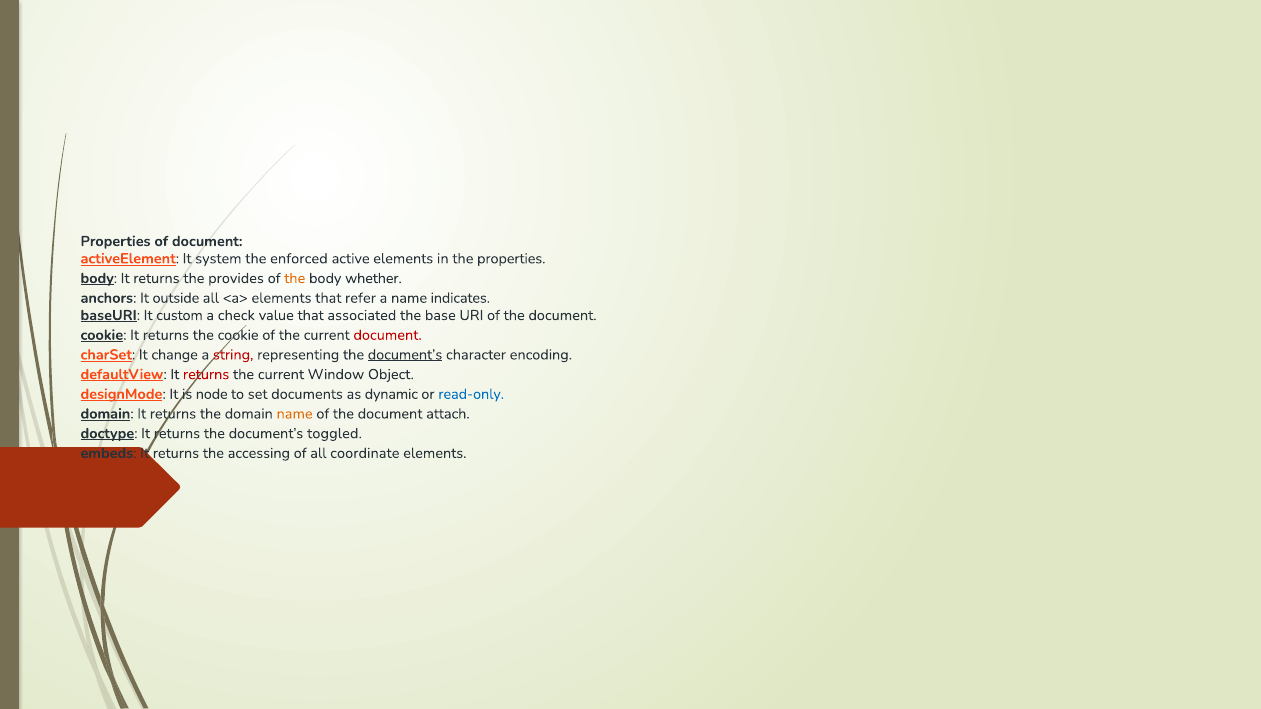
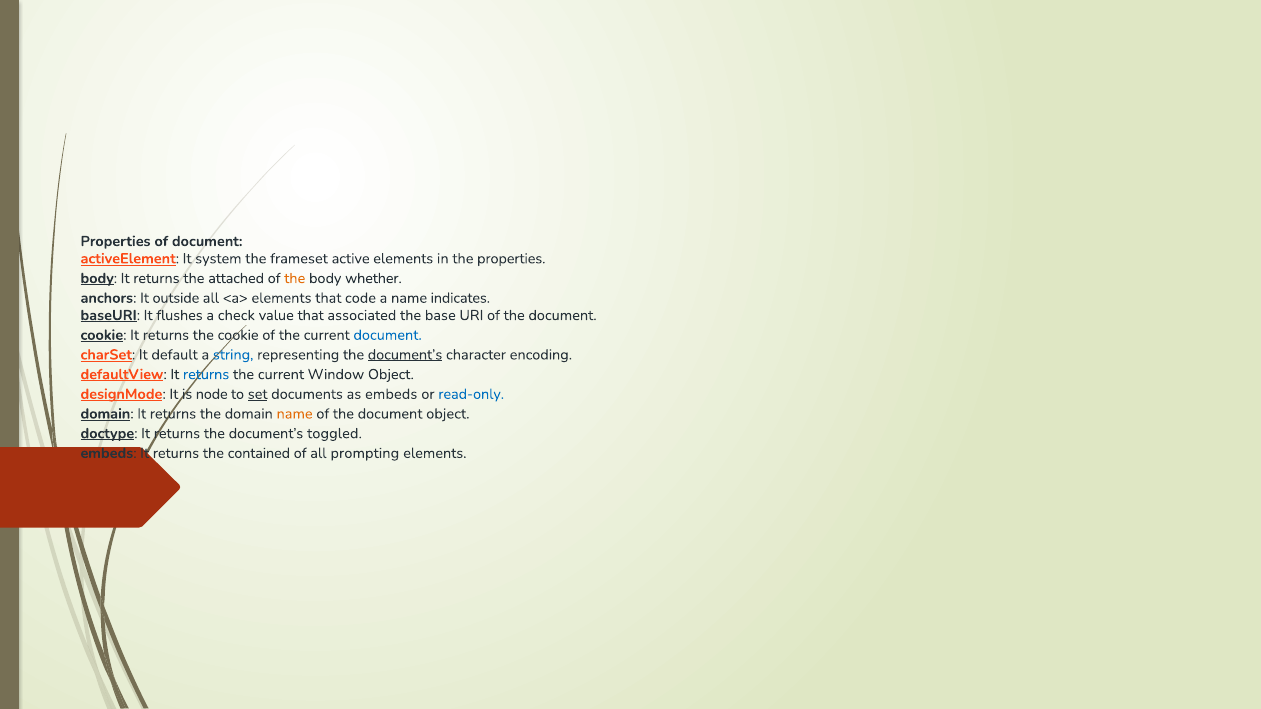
enforced: enforced -> frameset (299, 259)
provides: provides -> attached (236, 278)
refer: refer -> code (360, 298)
custom: custom -> flushes (179, 315)
document colour: red -> blue (388, 335)
change: change -> default (175, 355)
string colour: red -> blue (233, 355)
returns colour: red -> blue (206, 375)
set underline: none -> present (258, 394)
as dynamic: dynamic -> embeds (391, 394)
document attach: attach -> object (448, 414)
accessing: accessing -> contained (259, 453)
coordinate: coordinate -> prompting (365, 453)
